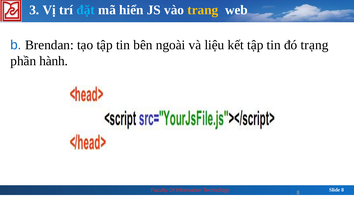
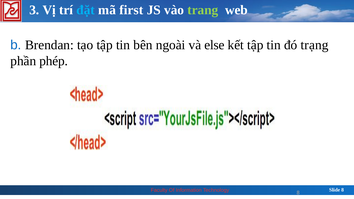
hiển: hiển -> first (131, 10)
trang colour: yellow -> light green (203, 10)
liệu: liệu -> else (215, 45)
hành: hành -> phép (54, 61)
